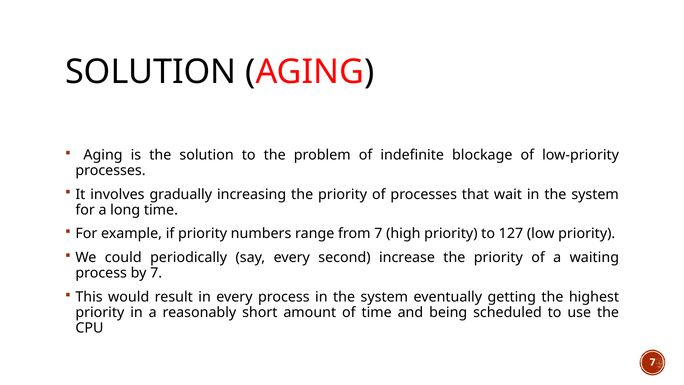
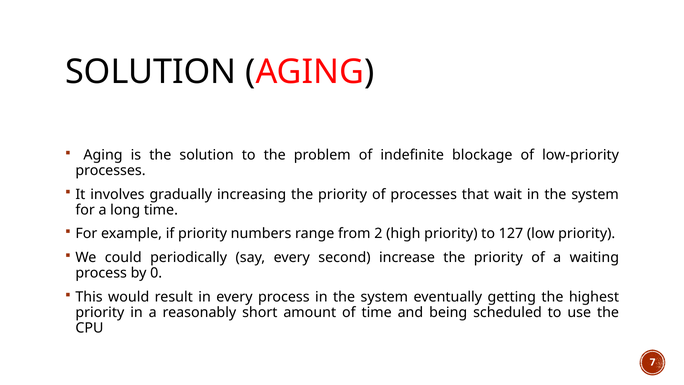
from 7: 7 -> 2 (378, 234)
by 7: 7 -> 0 (156, 273)
